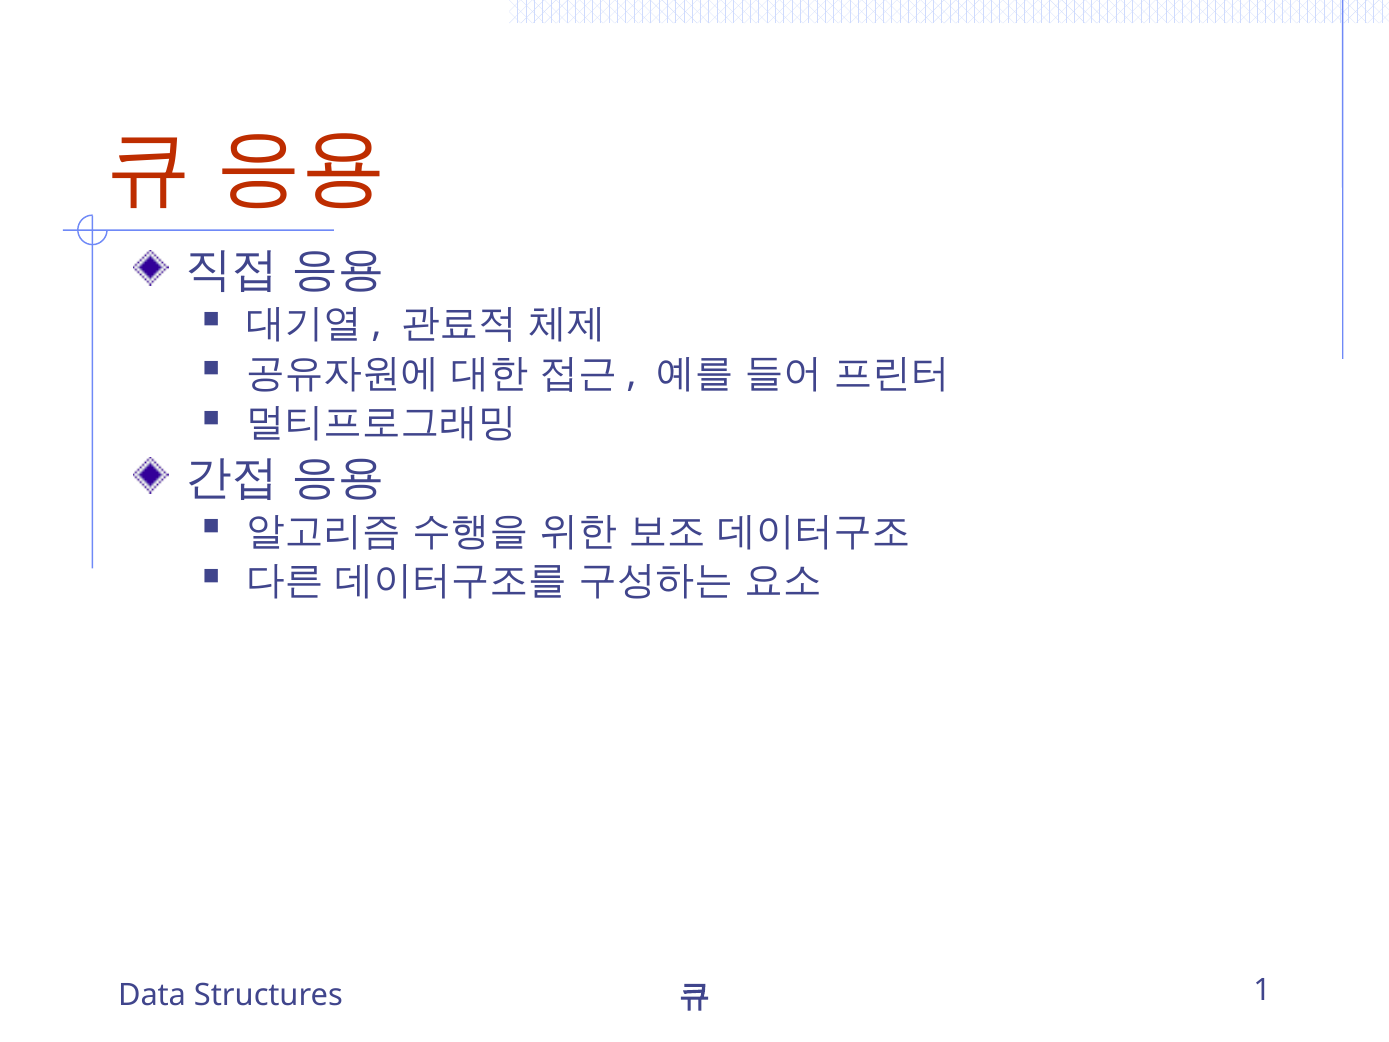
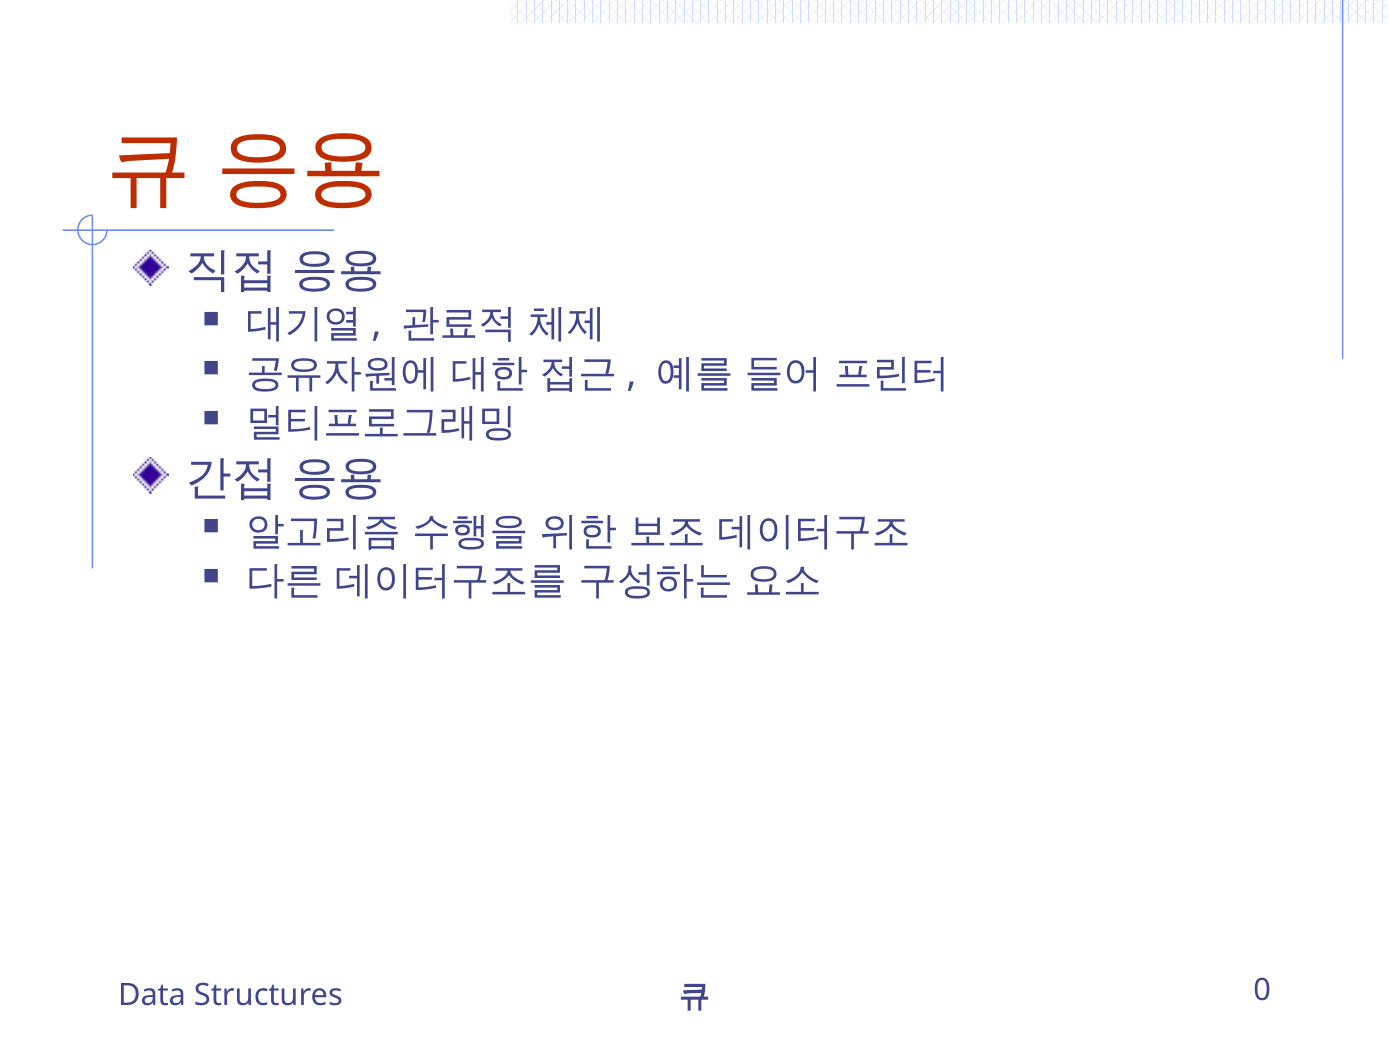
1: 1 -> 0 (1262, 990)
